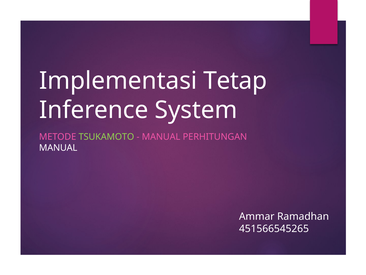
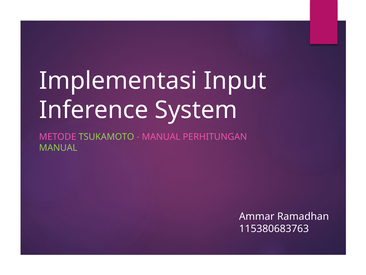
Tetap: Tetap -> Input (235, 81)
MANUAL colour: white -> light green (58, 147)
451566545265: 451566545265 -> 115380683763 (274, 228)
